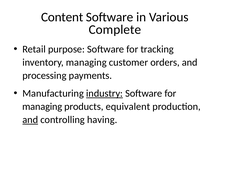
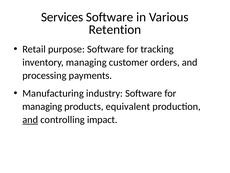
Content: Content -> Services (62, 17)
Complete: Complete -> Retention (115, 30)
industry underline: present -> none (105, 93)
having: having -> impact (102, 119)
